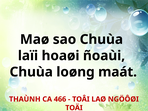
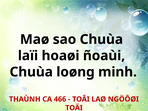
maát: maát -> minh (118, 72)
